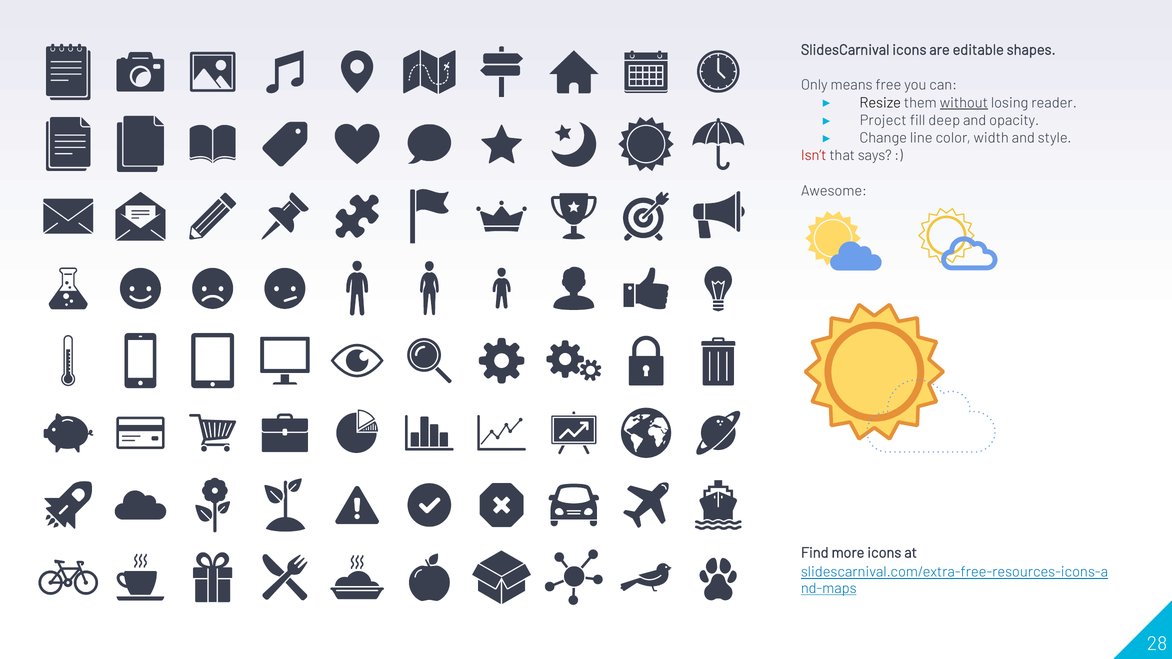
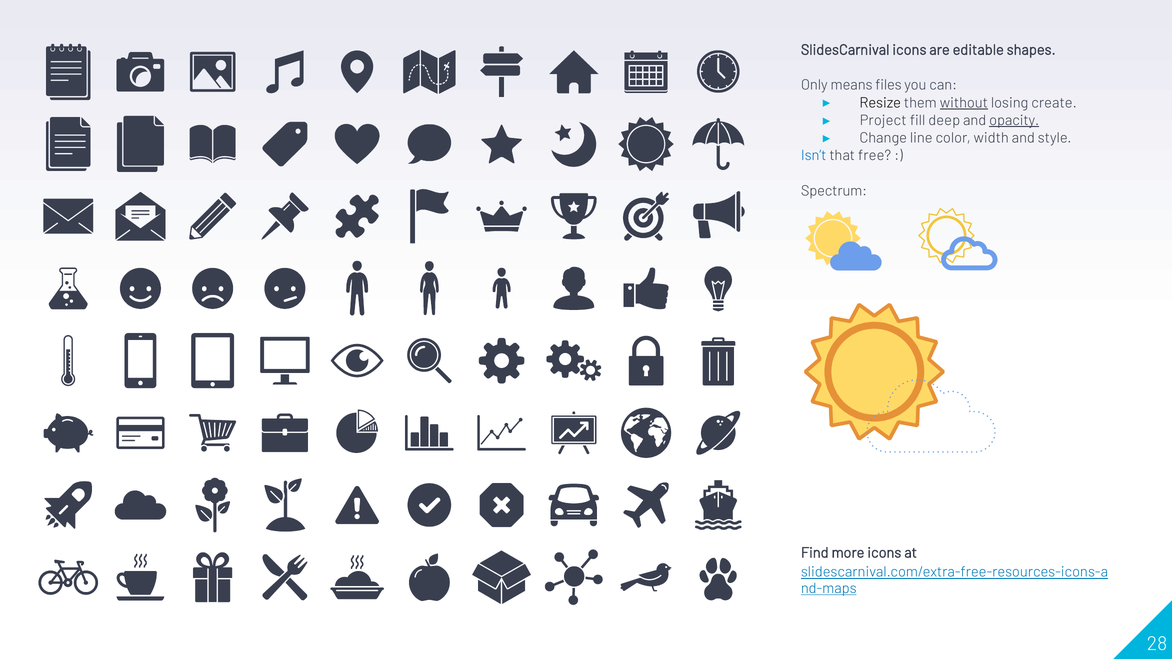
free: free -> files (889, 85)
reader: reader -> create (1054, 103)
opacity underline: none -> present (1014, 120)
Isn’t colour: red -> blue (814, 156)
says: says -> free (875, 156)
Awesome: Awesome -> Spectrum (834, 191)
